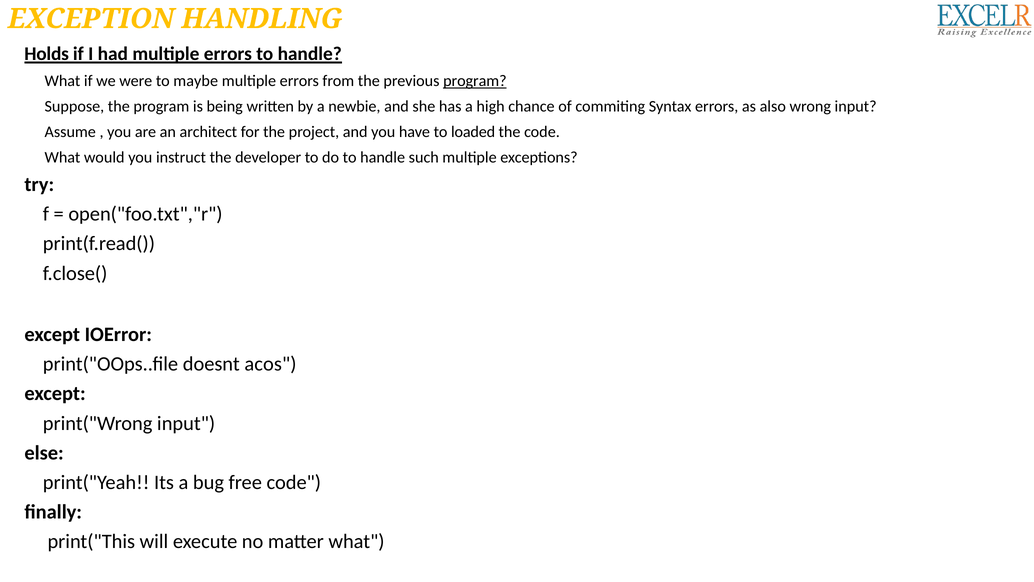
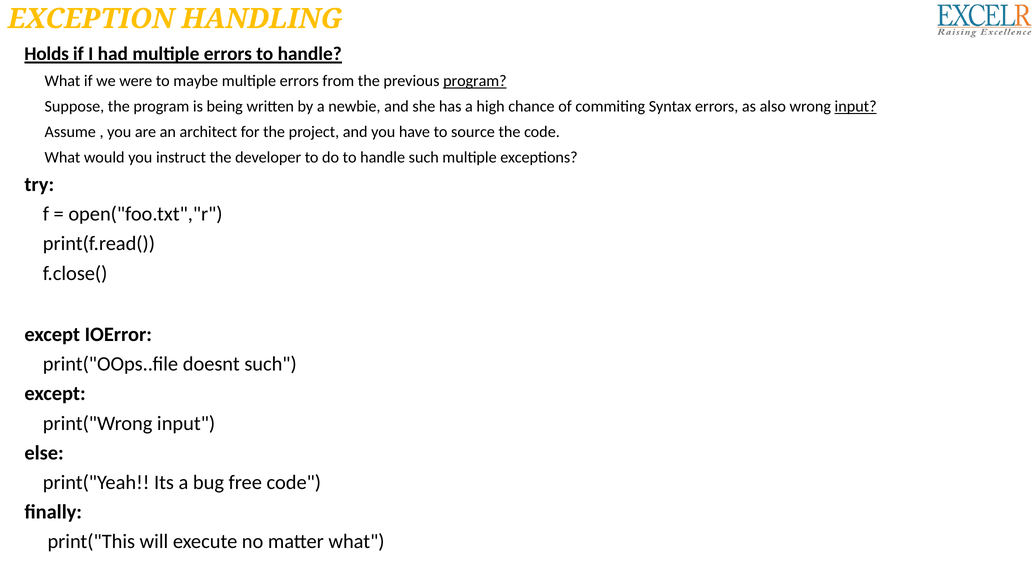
input underline: none -> present (856, 106)
loaded: loaded -> source (473, 132)
doesnt acos: acos -> such (271, 364)
